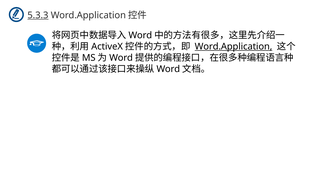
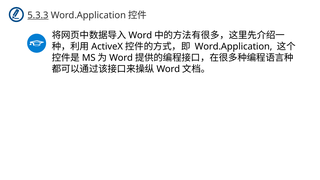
Word.Application underline: present -> none (234, 47)
